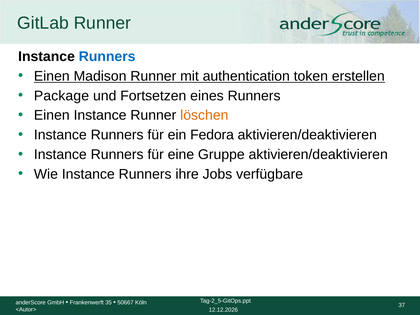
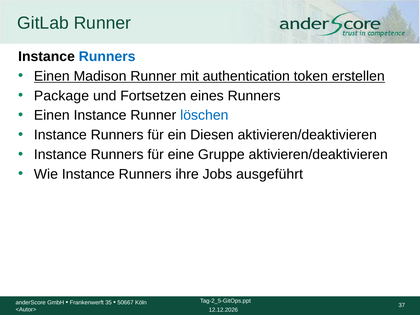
löschen colour: orange -> blue (204, 115)
Fedora: Fedora -> Diesen (212, 135)
verfügbare: verfügbare -> ausgeführt (270, 174)
